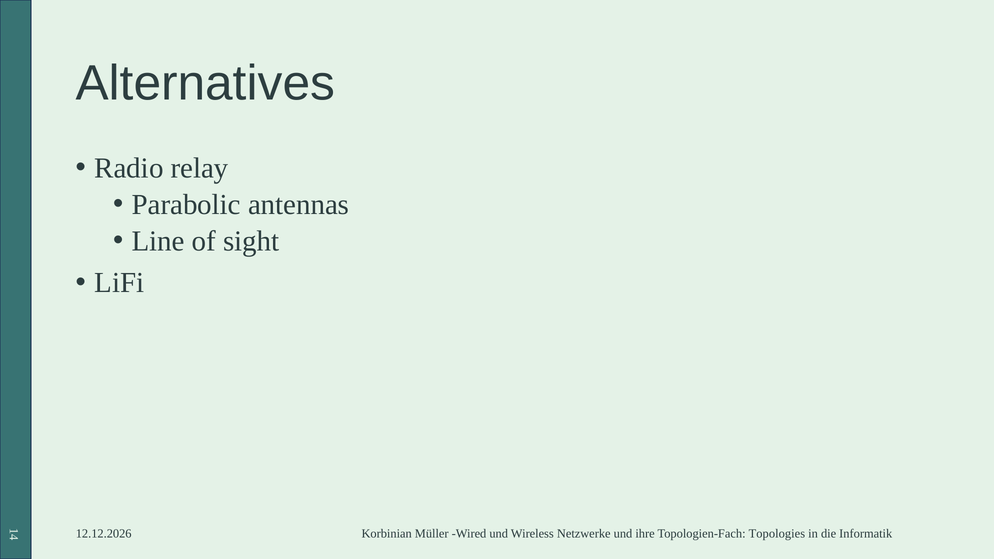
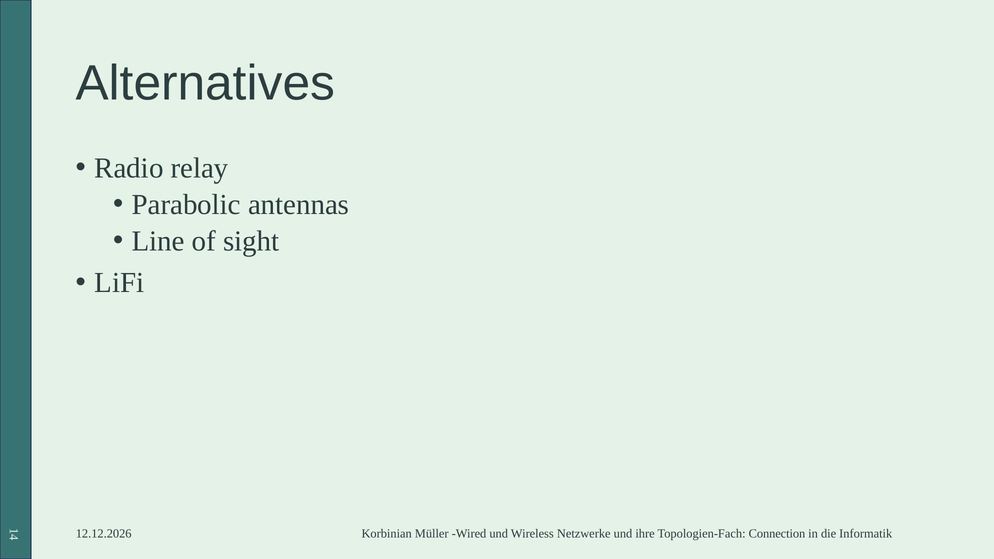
Topologies: Topologies -> Connection (777, 534)
